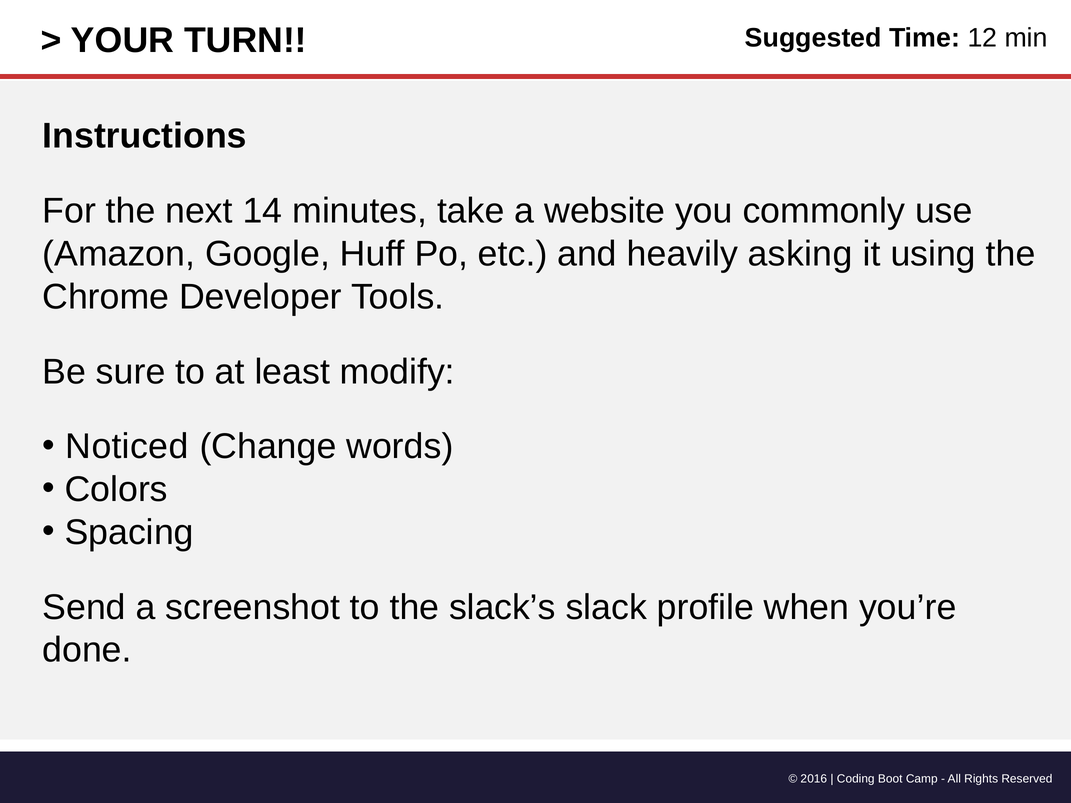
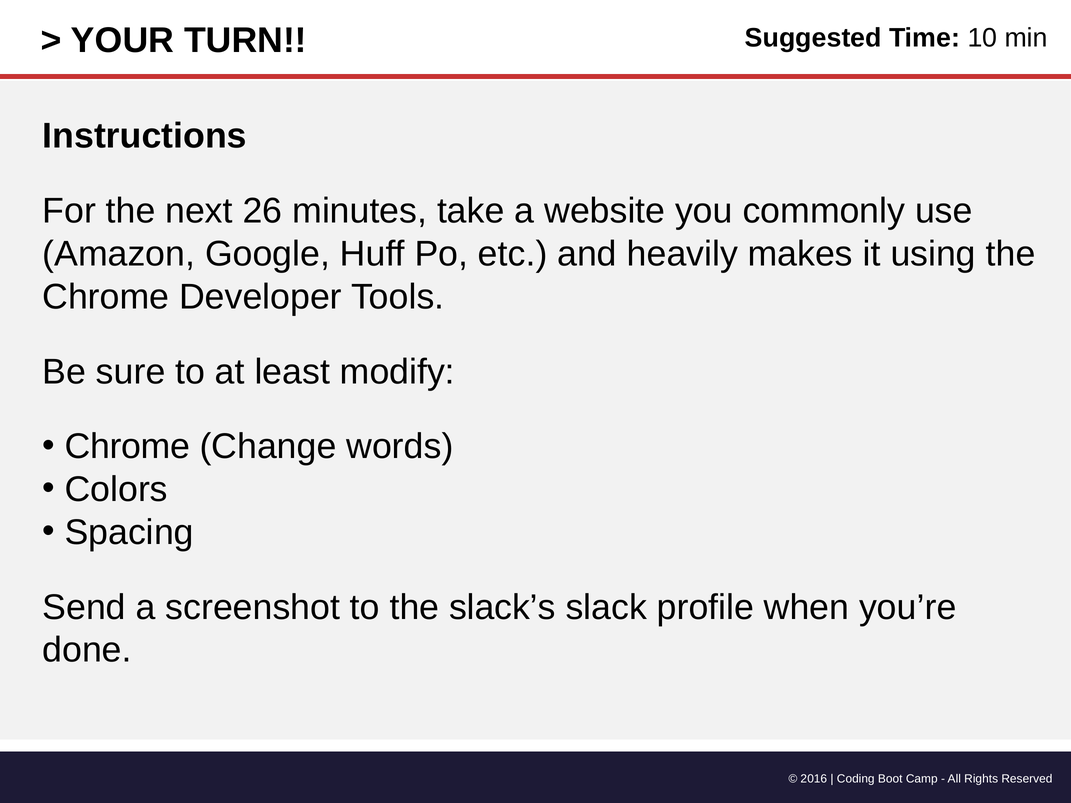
12: 12 -> 10 (982, 38)
14: 14 -> 26 (262, 211)
asking: asking -> makes (800, 254)
Noticed: Noticed -> Chrome (127, 447)
